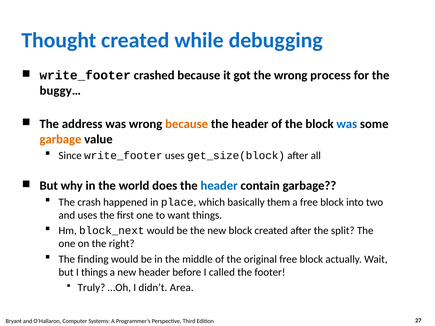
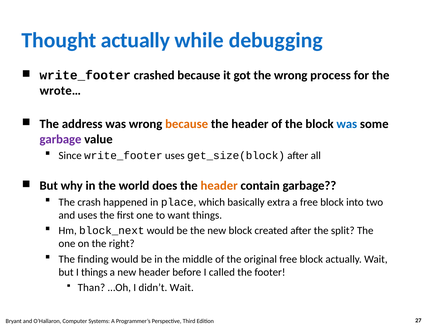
Thought created: created -> actually (135, 40)
buggy…: buggy… -> wrote… (60, 91)
garbage colour: orange -> purple (60, 139)
header colour: blue -> orange (219, 186)
them: them -> extra (279, 202)
Truly: Truly -> Than (91, 288)
didn’t Area: Area -> Wait (182, 288)
